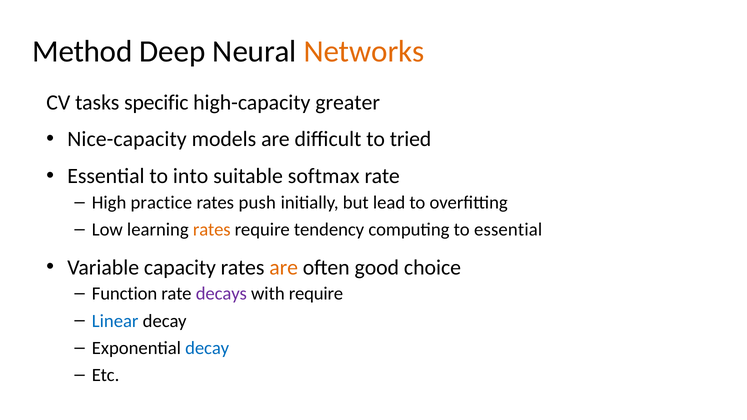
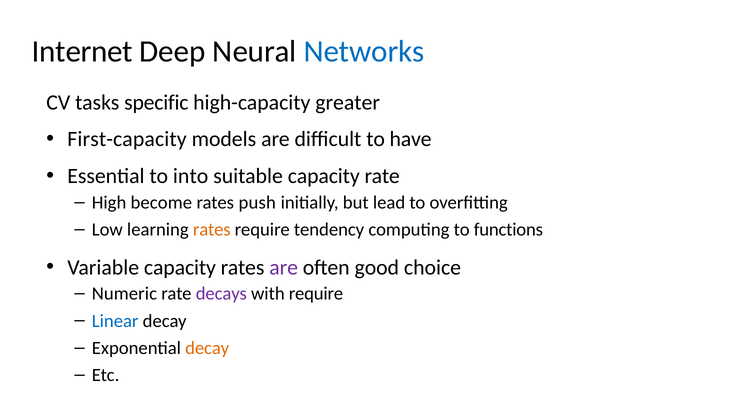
Method: Method -> Internet (82, 52)
Networks colour: orange -> blue (364, 52)
Nice-capacity: Nice-capacity -> First-capacity (127, 139)
tried: tried -> have (411, 139)
suitable softmax: softmax -> capacity (324, 176)
practice: practice -> become (161, 203)
to essential: essential -> functions (508, 230)
are colour: orange -> purple (284, 268)
Function: Function -> Numeric (124, 294)
decay colour: blue -> orange (207, 348)
